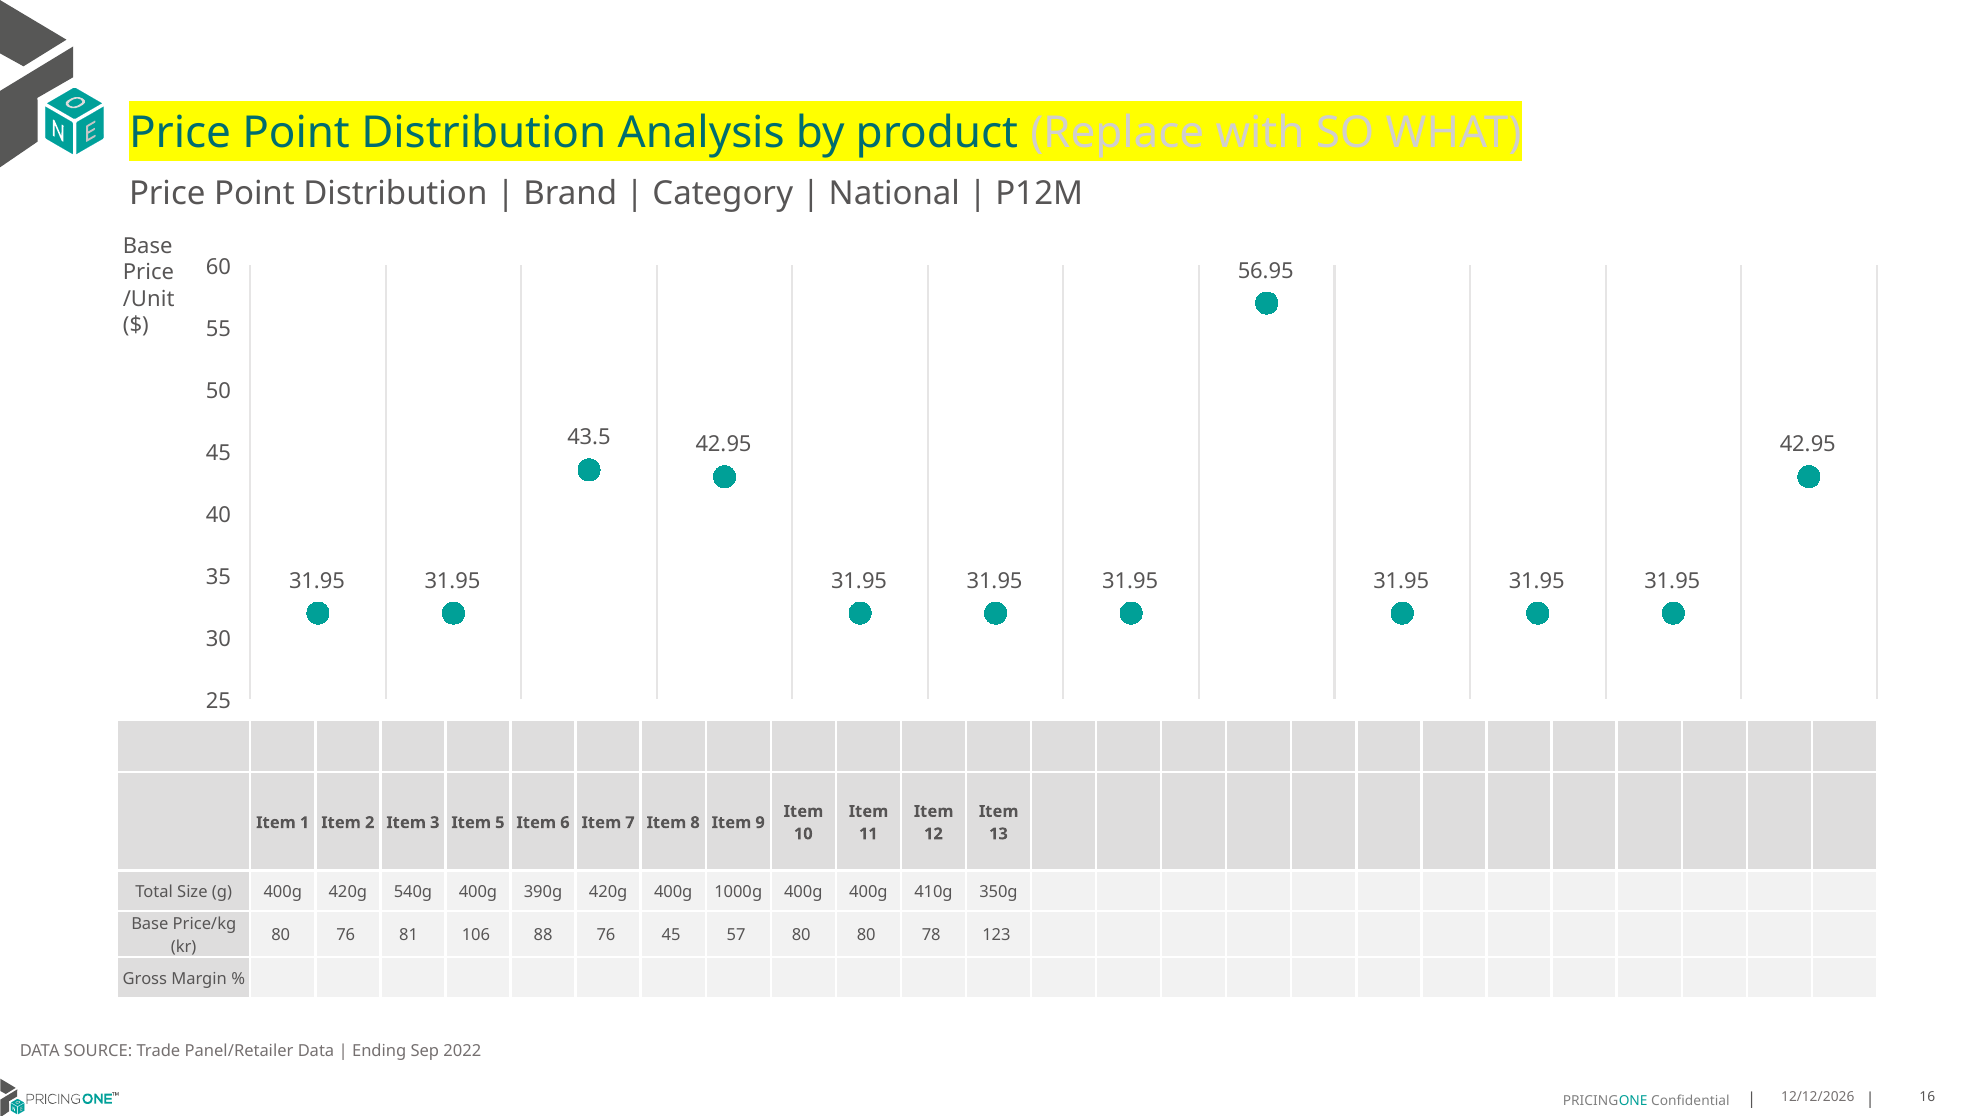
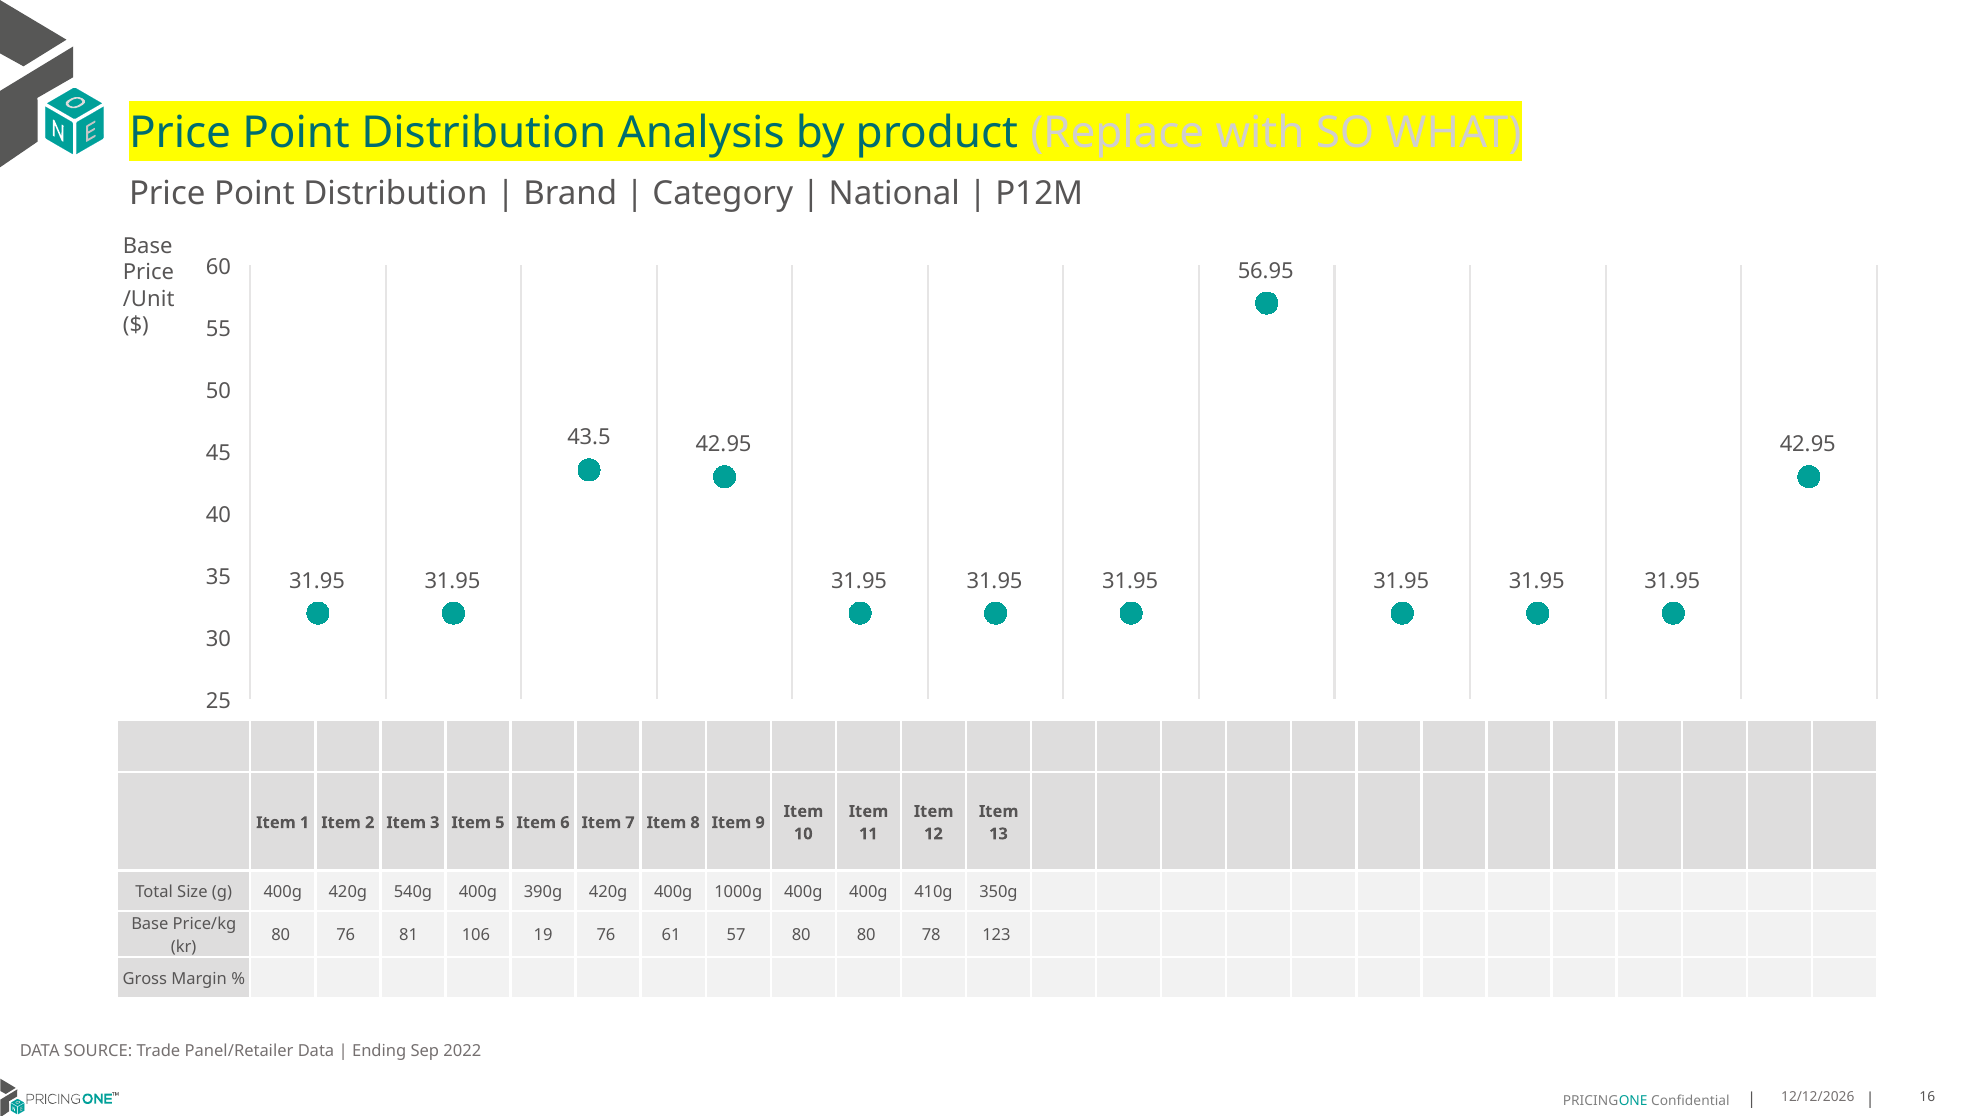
88: 88 -> 19 (543, 936)
76 45: 45 -> 61 (671, 936)
